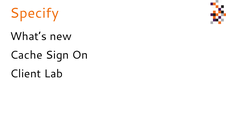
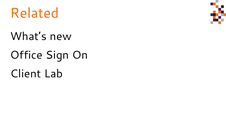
Specify: Specify -> Related (35, 13)
Cache: Cache -> Office (26, 55)
